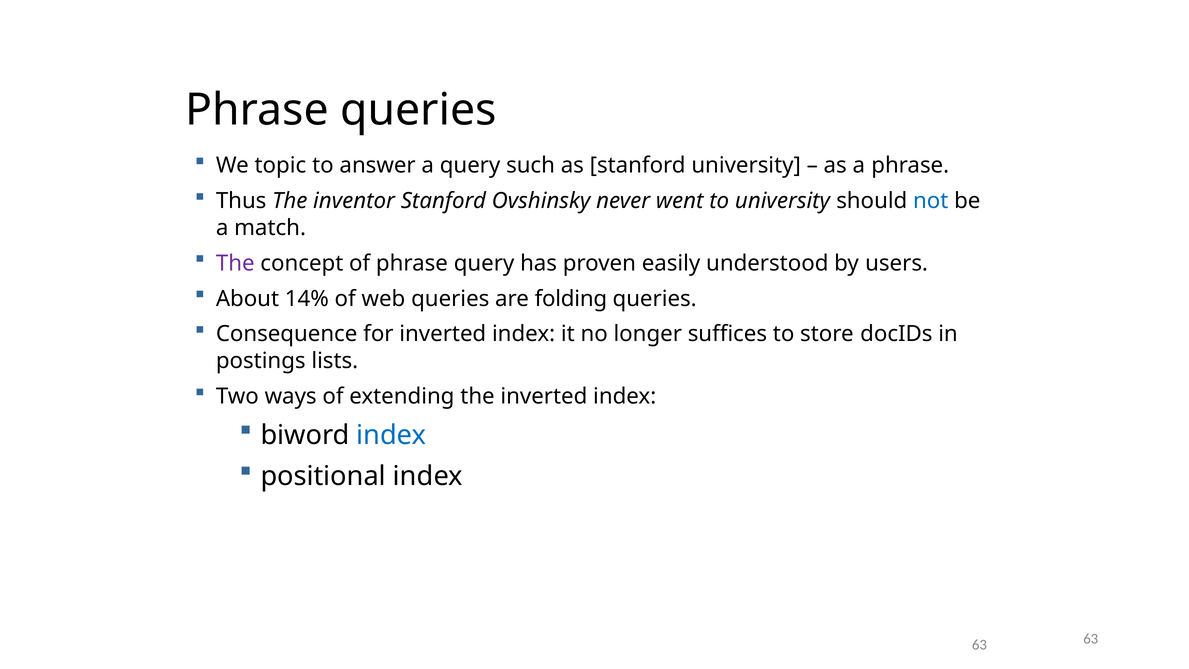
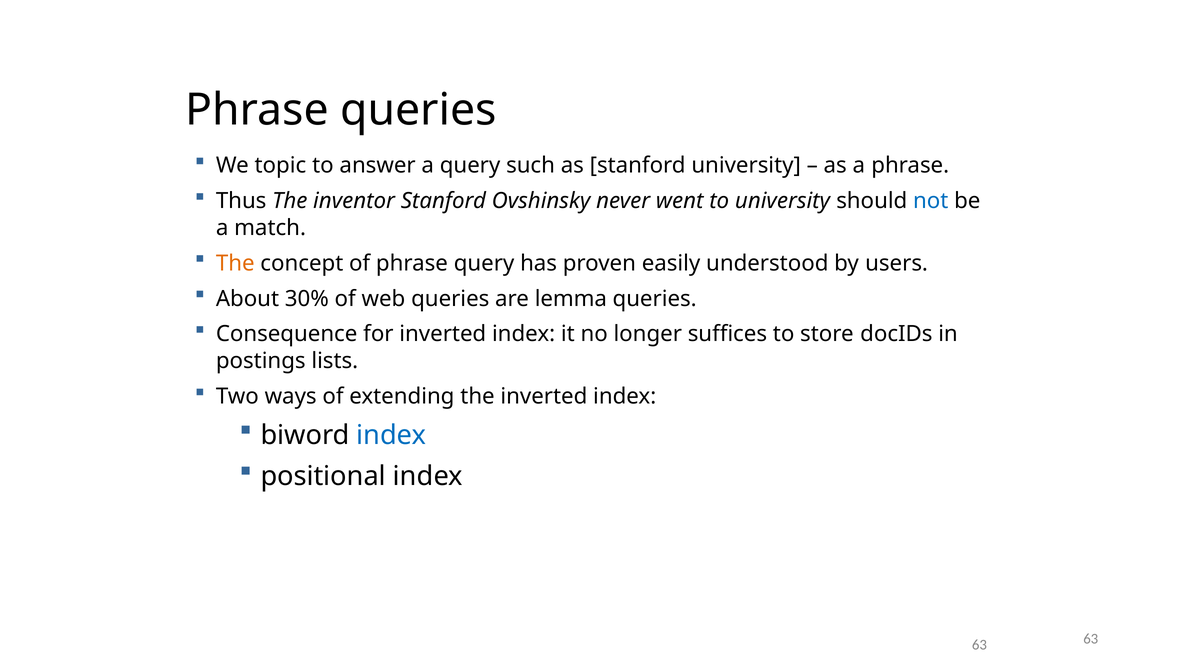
The colour: purple -> orange (235, 263)
14%: 14% -> 30% (307, 299)
folding: folding -> lemma (571, 299)
